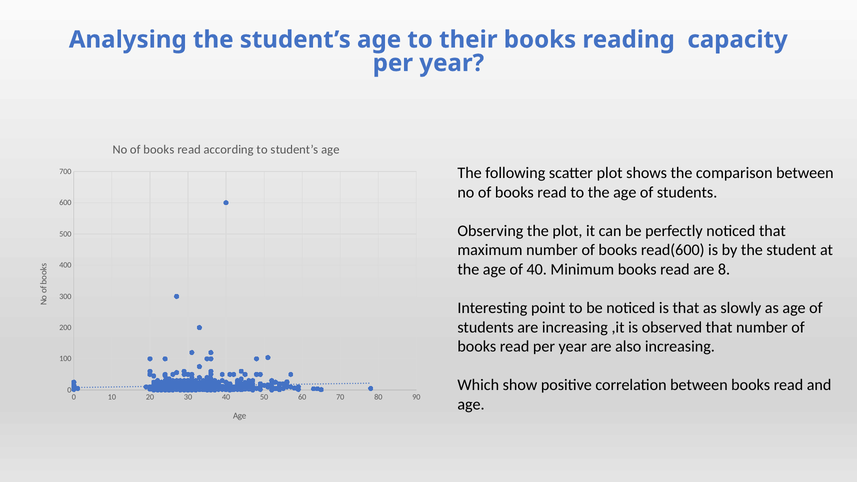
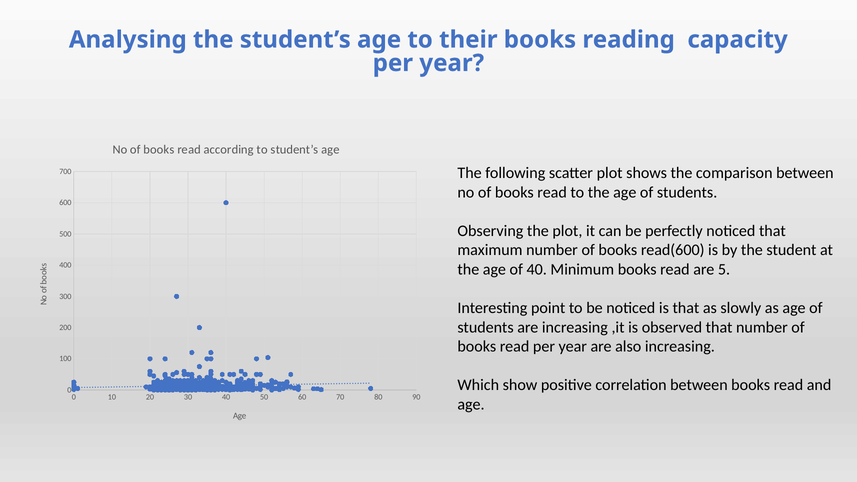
8: 8 -> 5 (724, 269)
